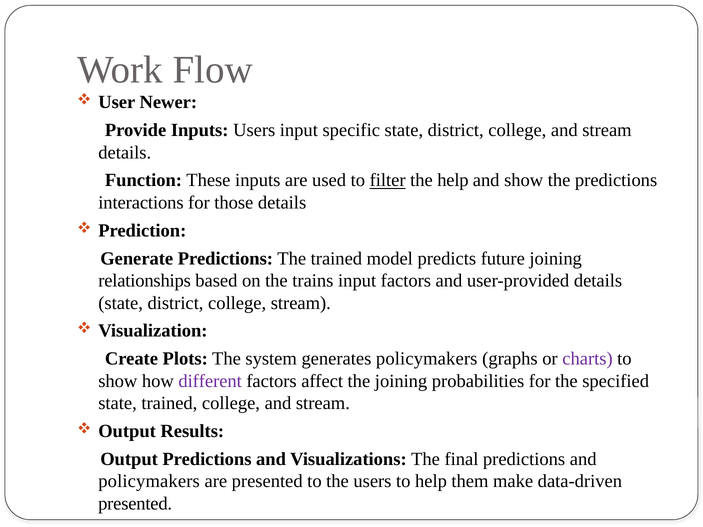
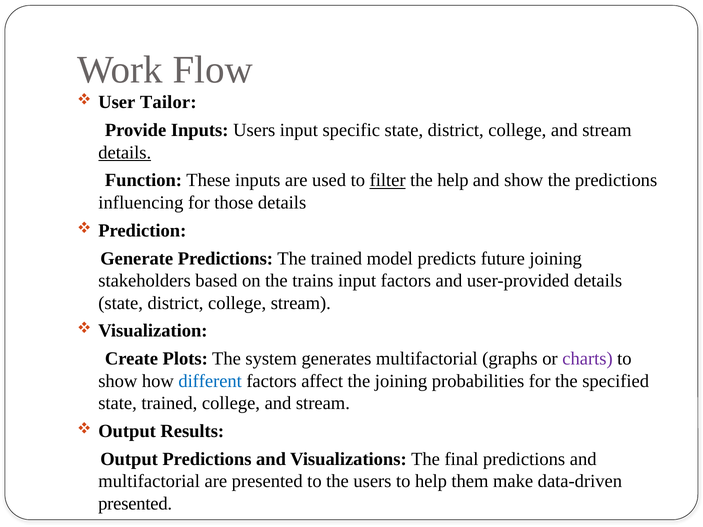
Newer: Newer -> Tailor (168, 102)
details underline: none -> present (125, 153)
interactions: interactions -> influencing (141, 203)
relationships: relationships -> stakeholders (145, 281)
generates policymakers: policymakers -> multifactorial (427, 359)
different colour: purple -> blue (210, 381)
policymakers: policymakers -> multifactorial (149, 482)
